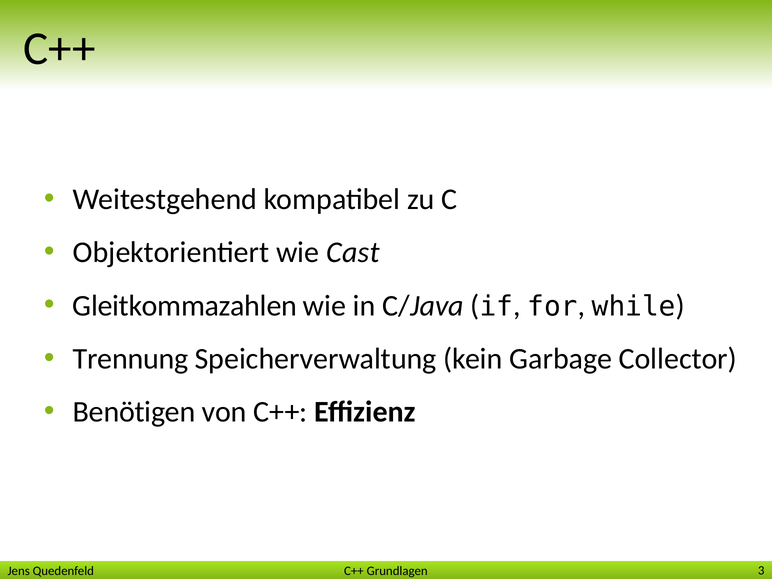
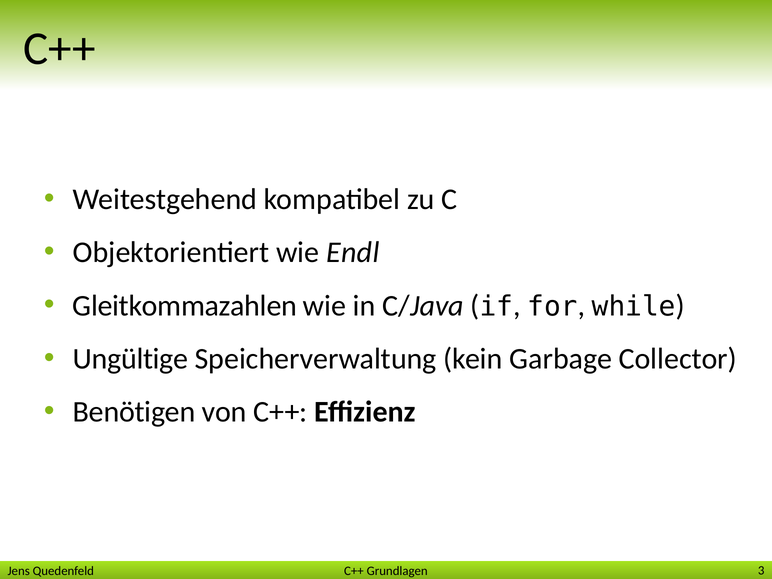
Cast: Cast -> Endl (353, 253)
Trennung: Trennung -> Ungültige (131, 359)
